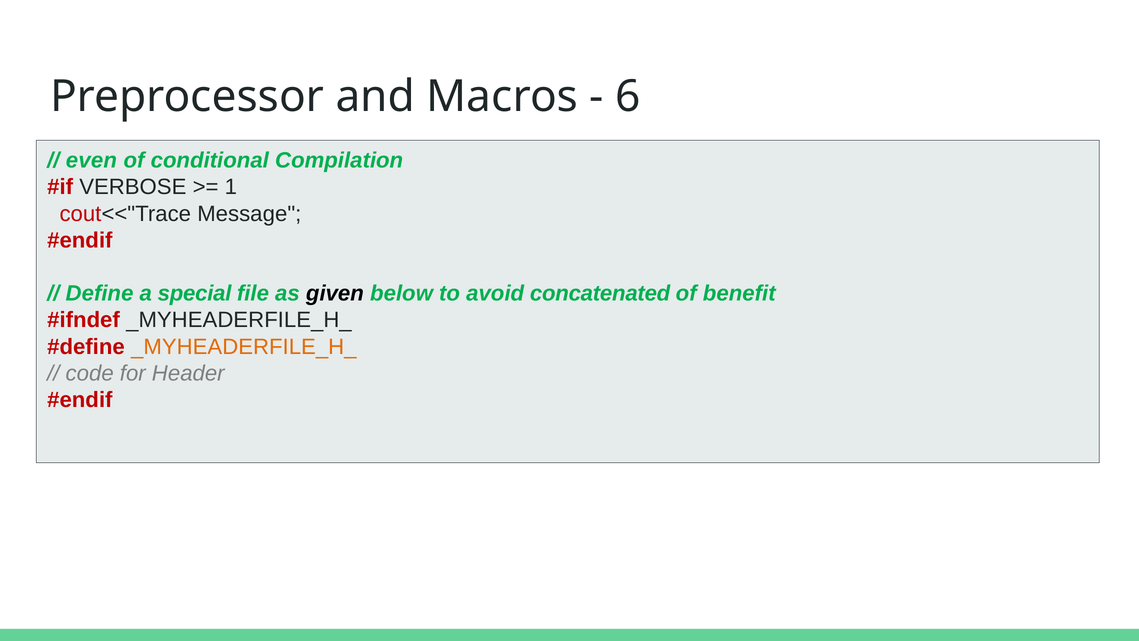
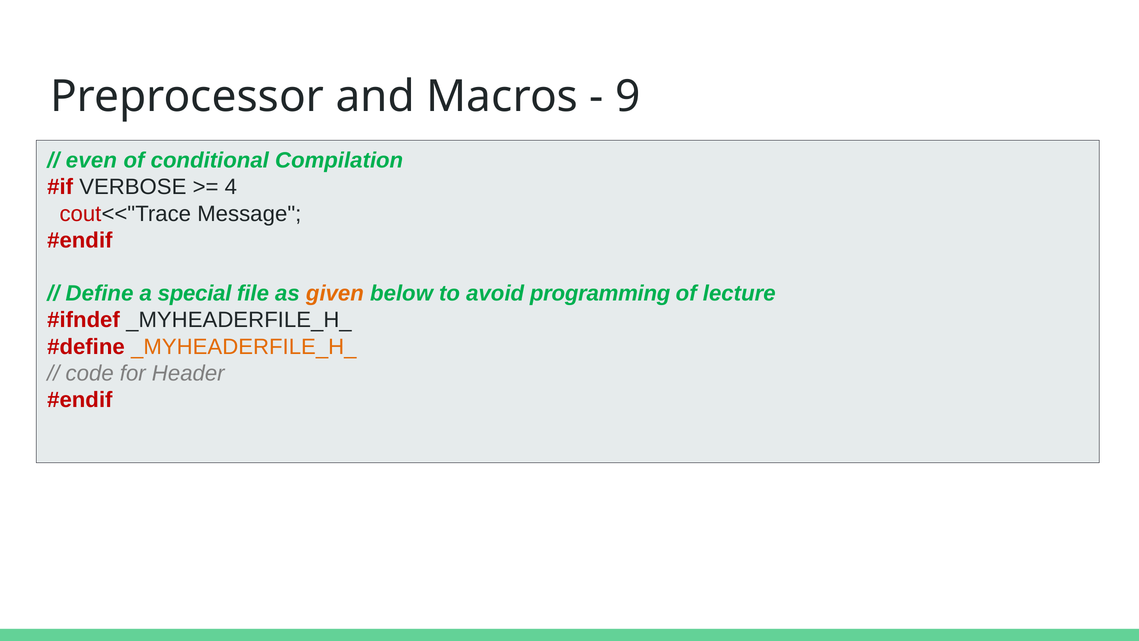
6: 6 -> 9 (628, 97)
1: 1 -> 4 (231, 187)
given colour: black -> orange (335, 293)
concatenated: concatenated -> programming (600, 293)
benefit: benefit -> lecture (739, 293)
